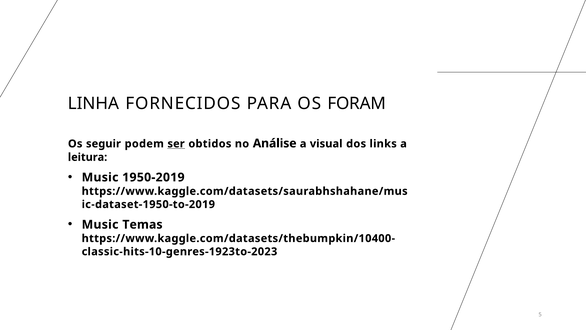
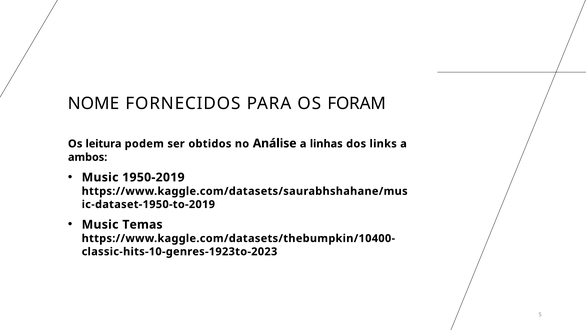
LINHA: LINHA -> NOME (94, 103)
seguir: seguir -> leitura (104, 144)
ser underline: present -> none (176, 144)
visual: visual -> linhas (326, 144)
leitura: leitura -> ambos (88, 157)
